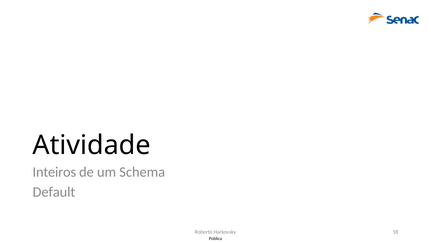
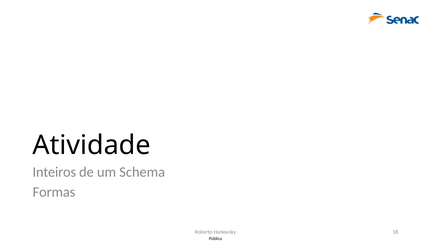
Default: Default -> Formas (54, 192)
